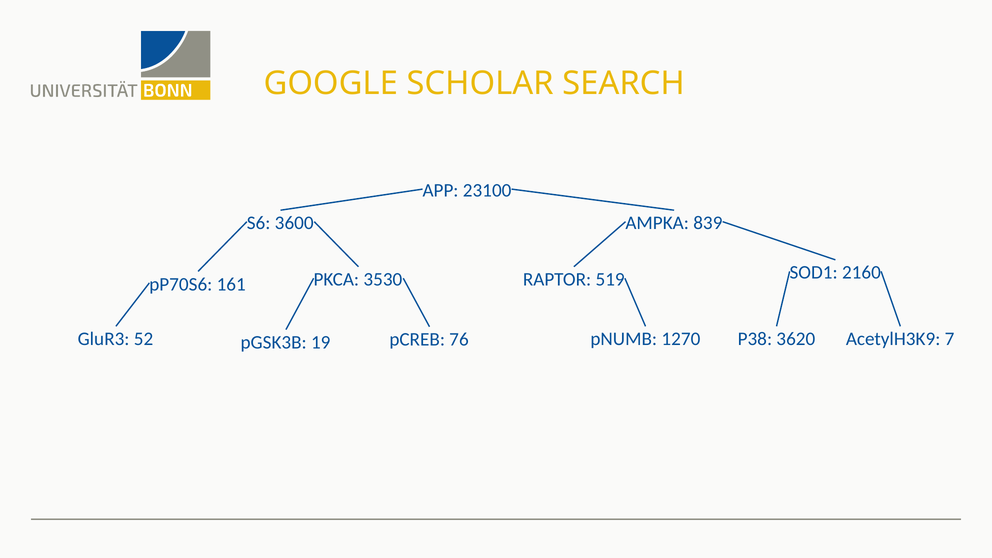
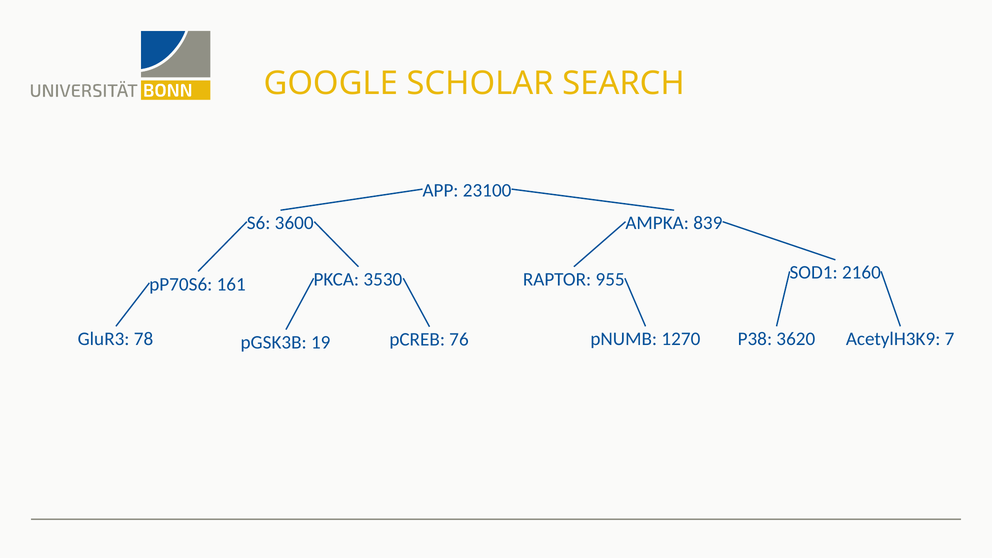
519: 519 -> 955 (610, 280)
52: 52 -> 78 (144, 339)
